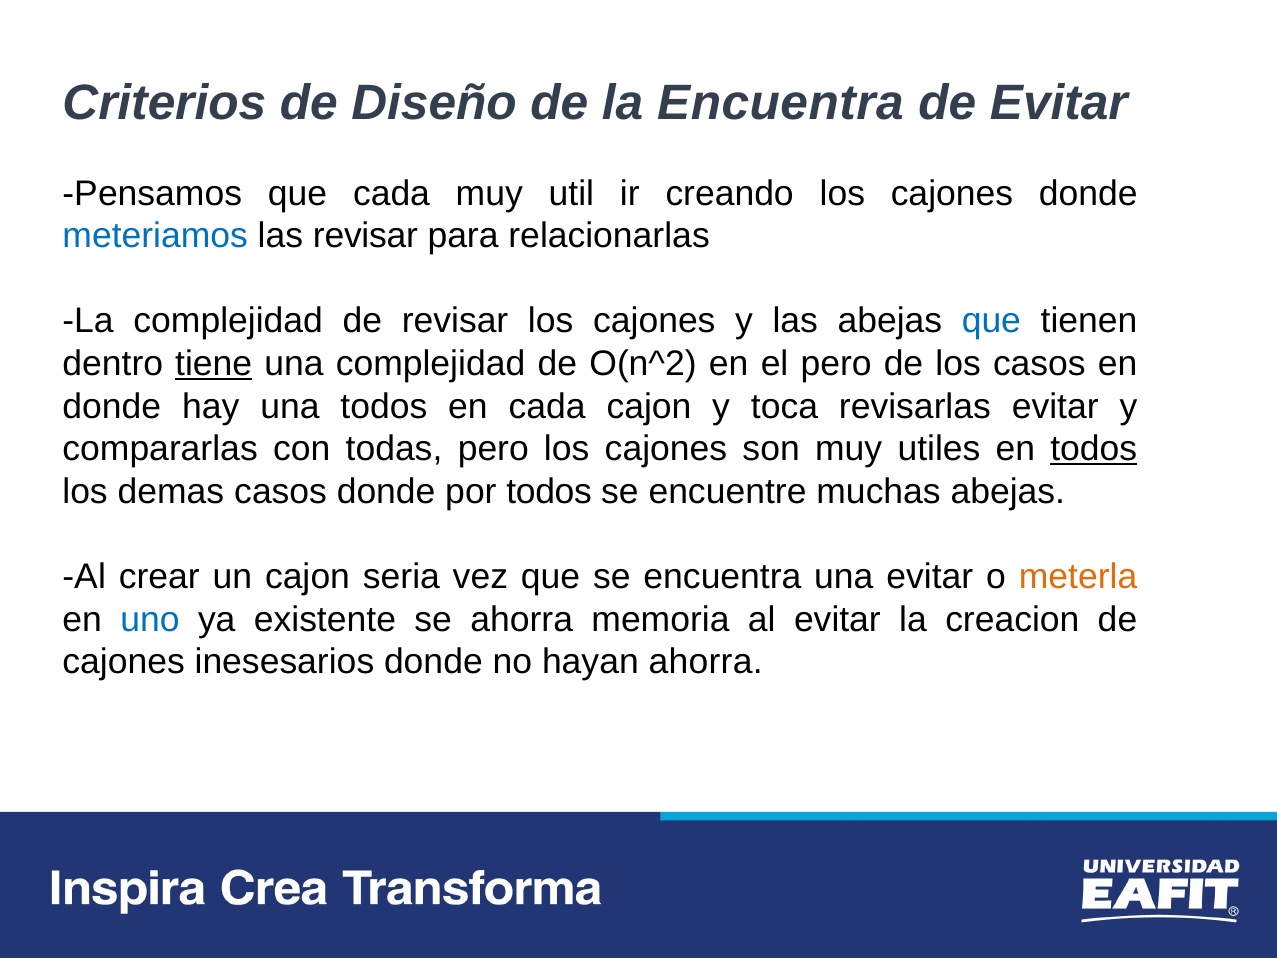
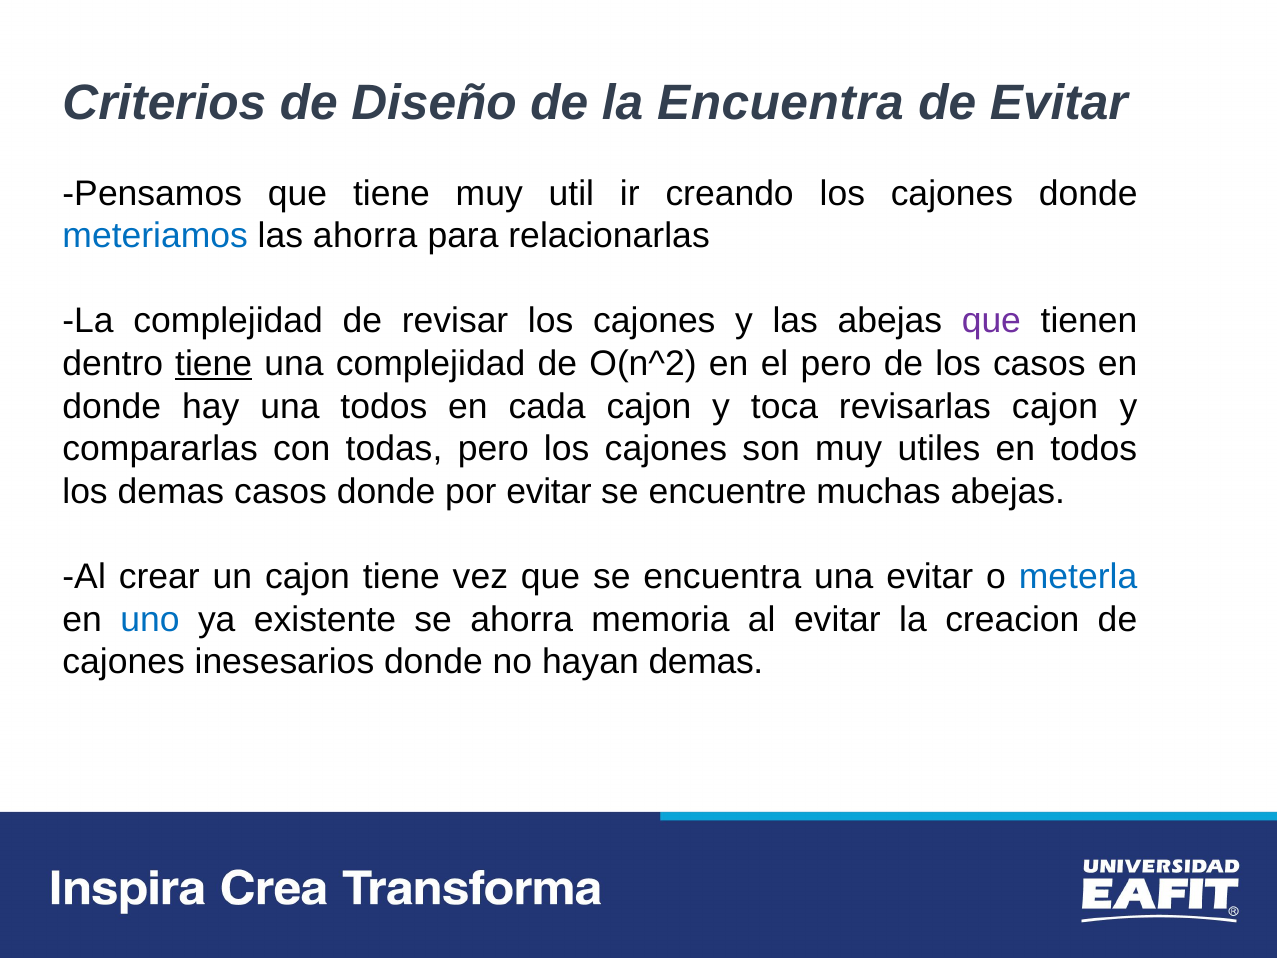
que cada: cada -> tiene (392, 193)
las revisar: revisar -> ahorra (365, 236)
que colour: blue -> purple (991, 321)
revisarlas evitar: evitar -> cajon (1055, 406)
todos underline: present -> none (1094, 449)
por todos: todos -> evitar (549, 491)
cajon seria: seria -> tiene (401, 577)
meterla colour: orange -> blue (1078, 577)
hayan ahorra: ahorra -> demas (706, 662)
